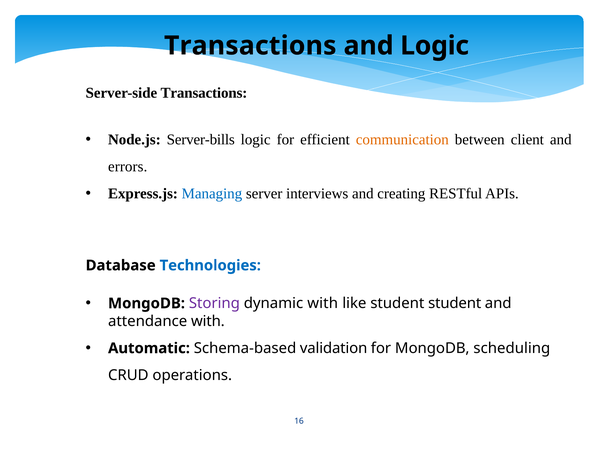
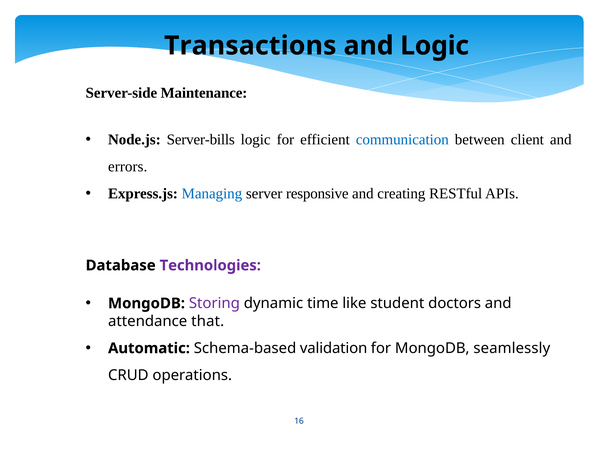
Server-side Transactions: Transactions -> Maintenance (204, 93)
communication colour: orange -> blue (402, 140)
interviews: interviews -> responsive (317, 193)
Technologies colour: blue -> purple (210, 265)
dynamic with: with -> time (323, 303)
student student: student -> doctors (455, 303)
attendance with: with -> that (208, 321)
scheduling: scheduling -> seamlessly (512, 348)
